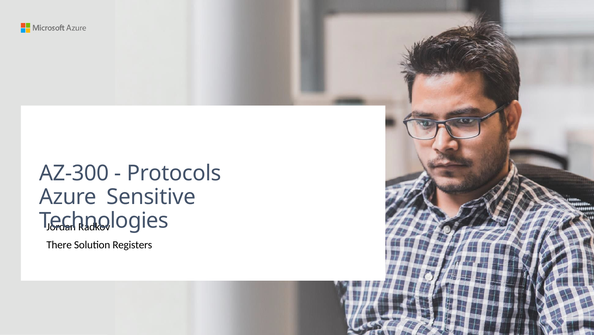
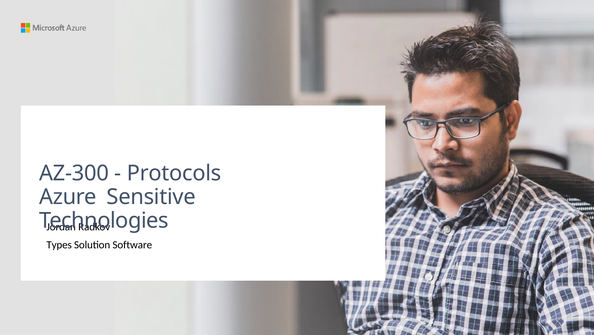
There: There -> Types (59, 244)
Registers: Registers -> Software (132, 244)
